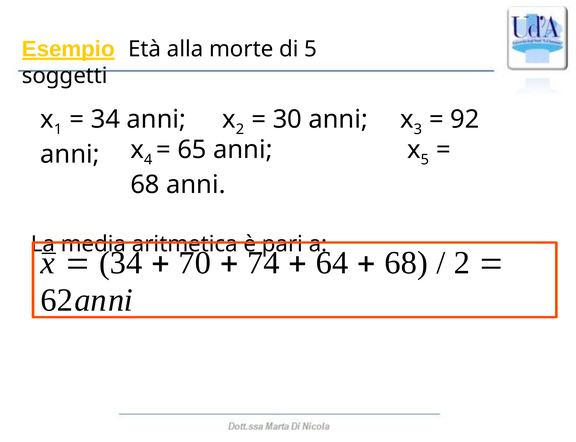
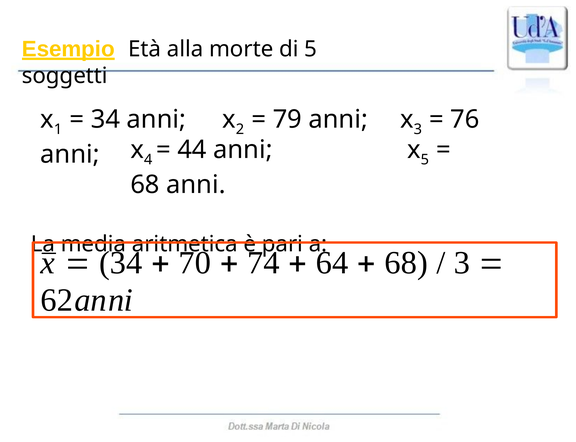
30: 30 -> 79 (287, 119)
92: 92 -> 76 (465, 119)
65: 65 -> 44 (192, 150)
2: 2 -> 3 (462, 262)
